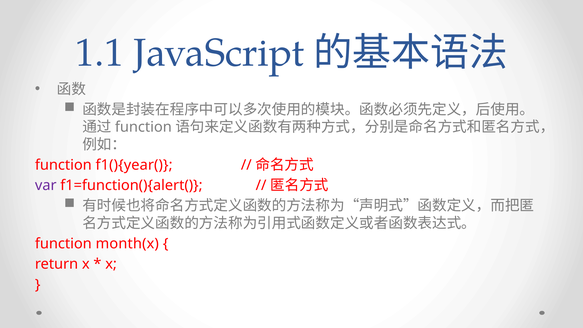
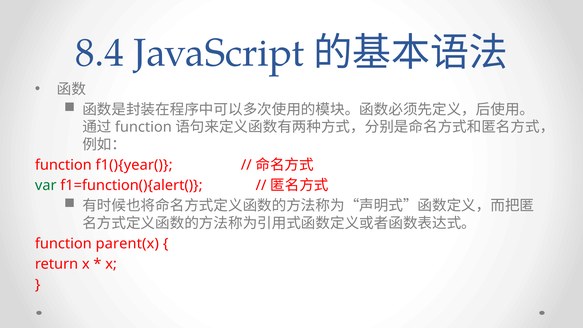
1.1: 1.1 -> 8.4 (99, 53)
var colour: purple -> green (46, 185)
month(x: month(x -> parent(x (127, 244)
